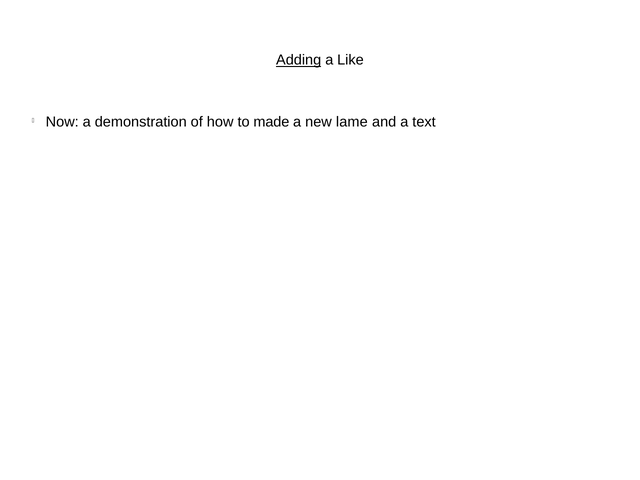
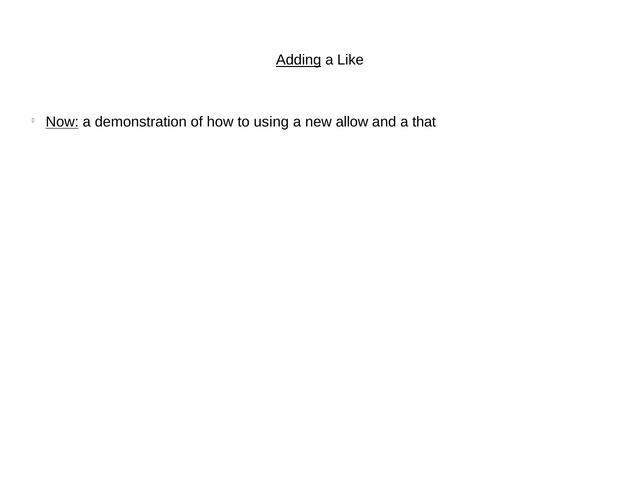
Now underline: none -> present (62, 122)
made: made -> using (271, 122)
lame: lame -> allow (352, 122)
text: text -> that (424, 122)
